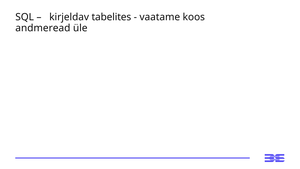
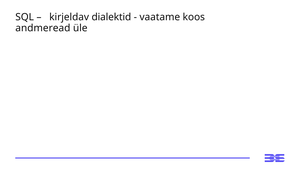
tabelites: tabelites -> dialektid (111, 17)
